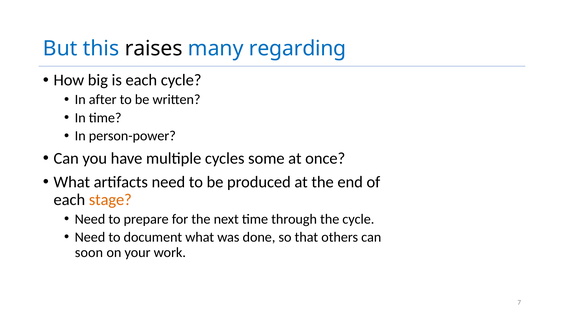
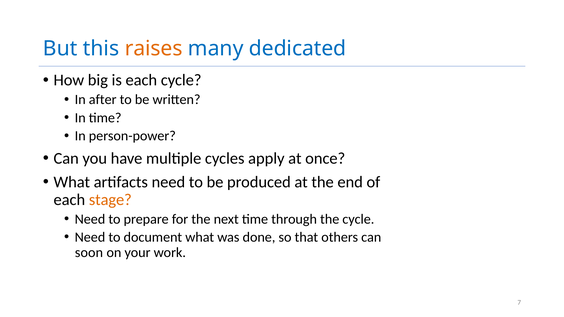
raises colour: black -> orange (154, 48)
regarding: regarding -> dedicated (298, 48)
some: some -> apply (266, 158)
